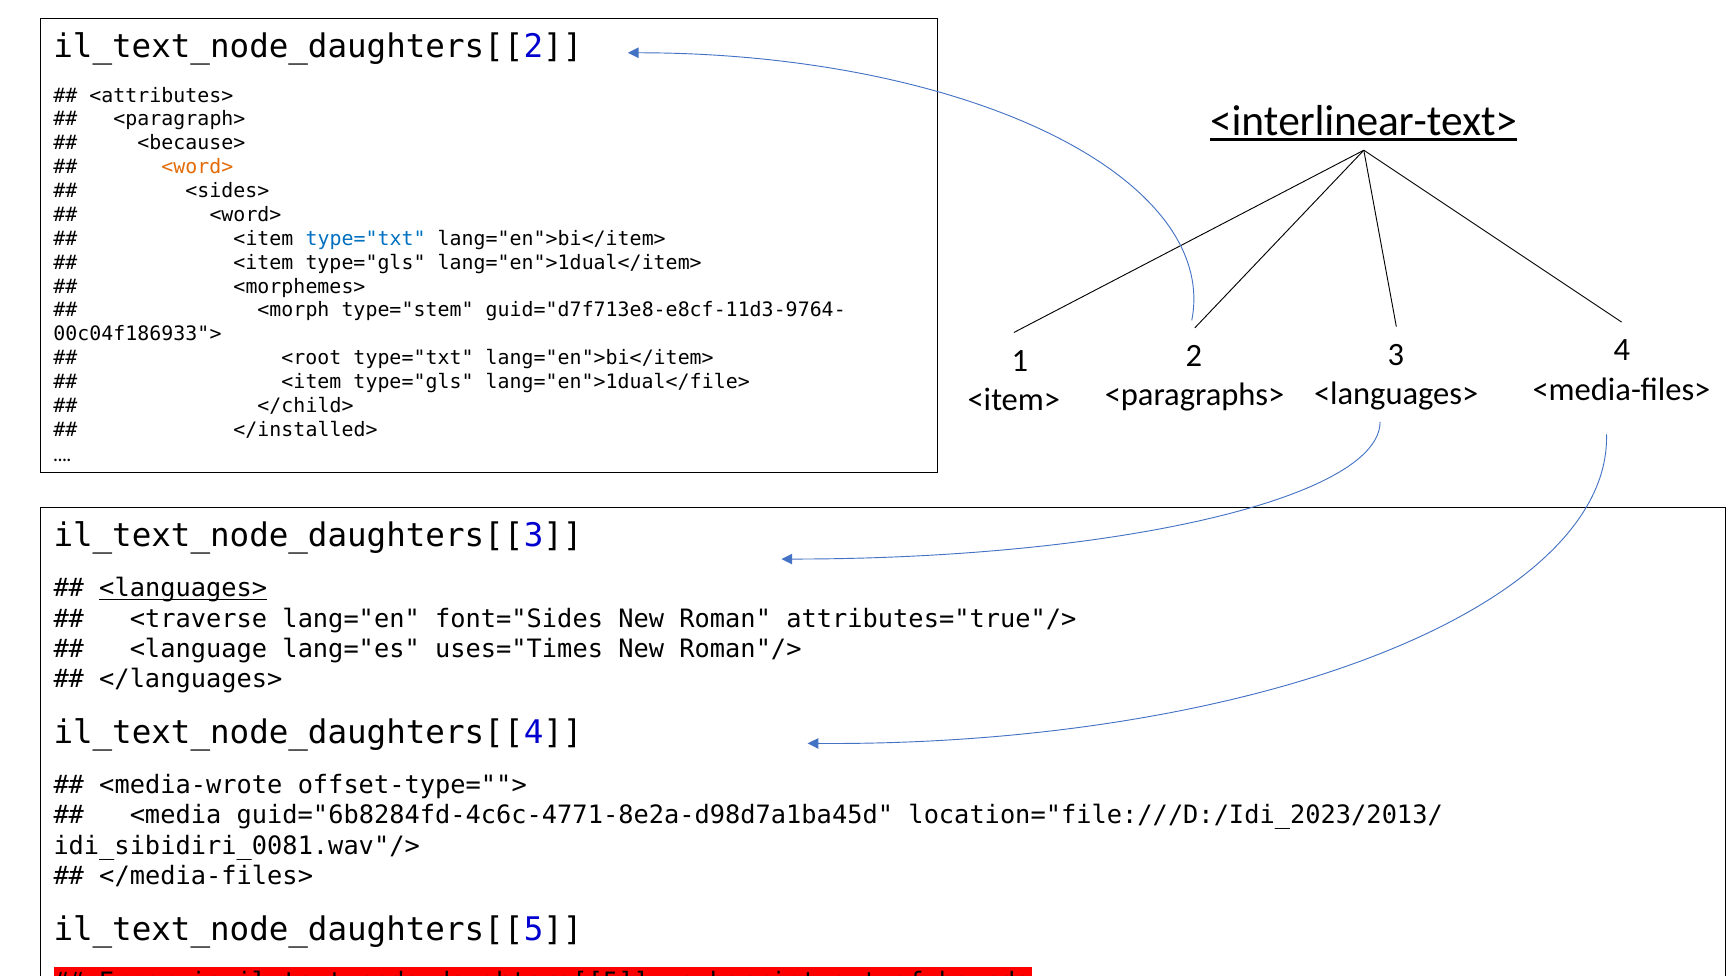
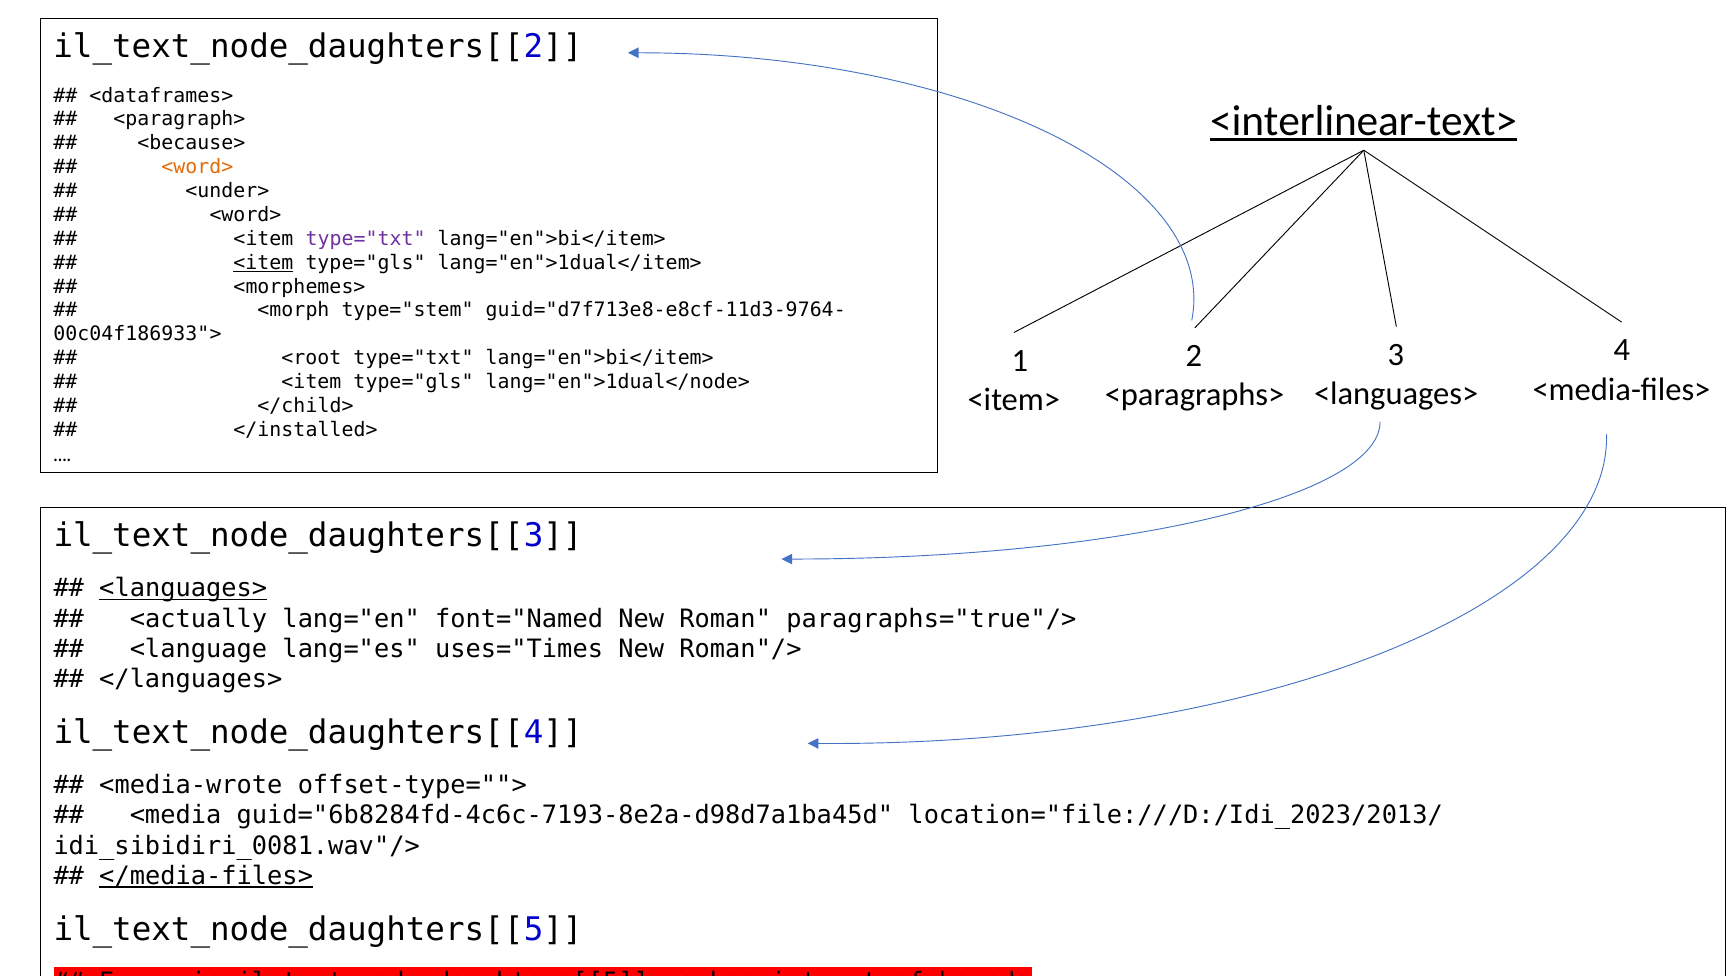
<attributes>: <attributes> -> <dataframes> (161, 95)
<sides>: <sides> -> <under> (227, 191)
type="txt colour: blue -> purple (366, 239)
<item underline: none -> present (263, 263)
lang="en">1dual</file>: lang="en">1dual</file> -> lang="en">1dual</node> (618, 382)
<traverse: <traverse -> <actually (198, 619)
font="Sides: font="Sides -> font="Named (519, 619)
attributes="true"/>: attributes="true"/> -> paragraphs="true"/> (931, 619)
guid="6b8284fd-4c6c-4771-8e2a-d98d7a1ba45d: guid="6b8284fd-4c6c-4771-8e2a-d98d7a1ba45d -> guid="6b8284fd-4c6c-7193-8e2a-d98d7a1ba45d (565, 816)
</media-files> underline: none -> present (206, 877)
